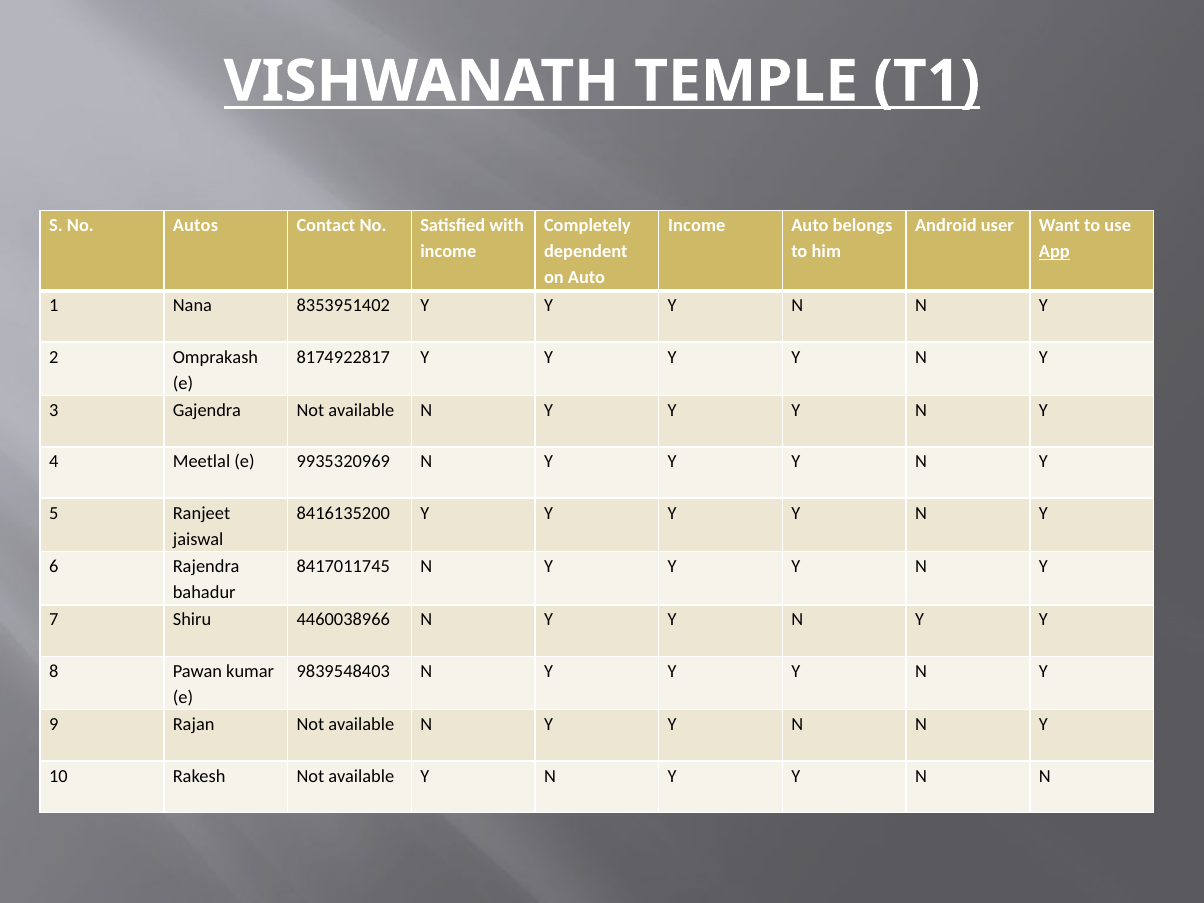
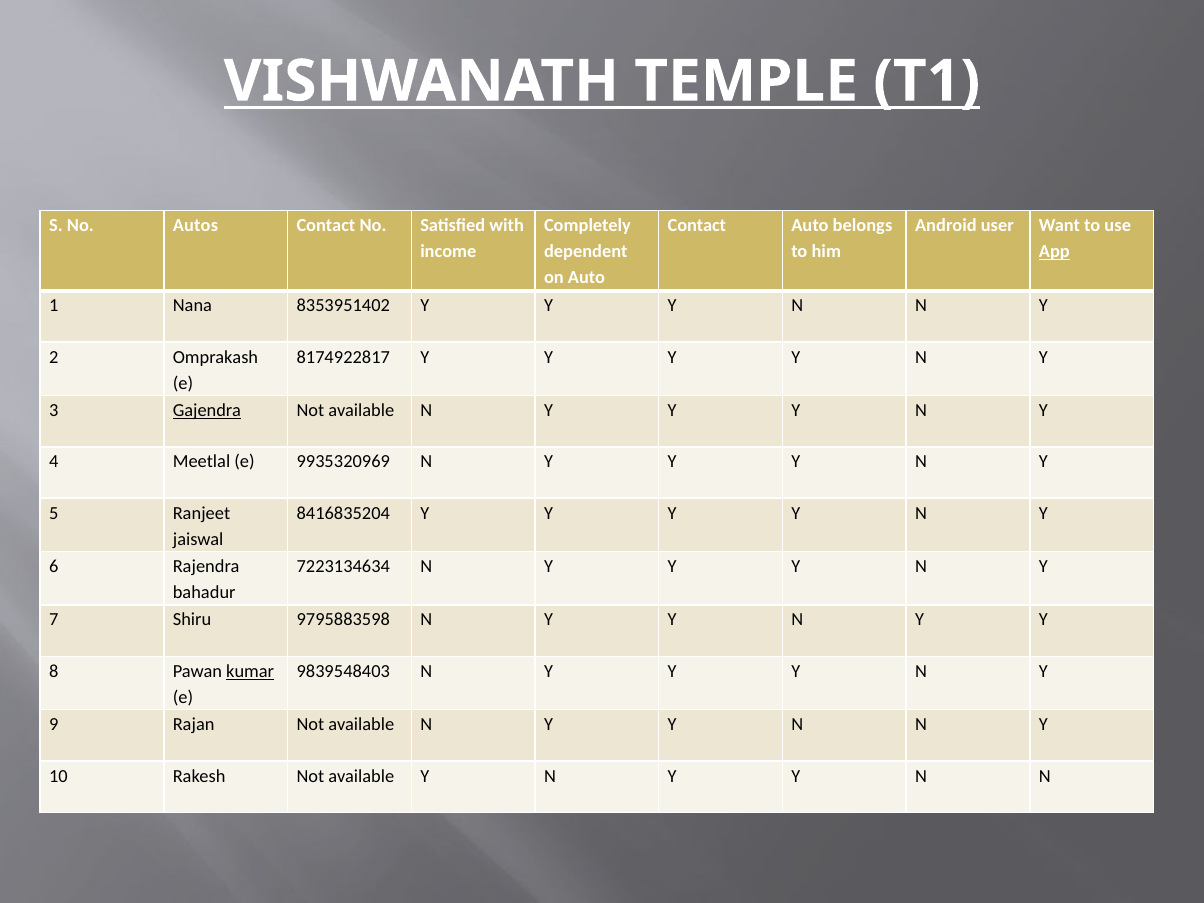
Income: Income -> Contact (697, 226)
Gajendra underline: none -> present (207, 410)
8416135200: 8416135200 -> 8416835204 (343, 513)
8417011745: 8417011745 -> 7223134634 (343, 567)
4460038966: 4460038966 -> 9795883598 (343, 620)
kumar underline: none -> present (250, 671)
